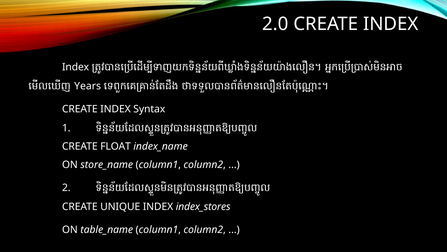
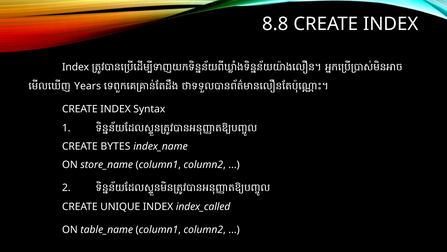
2.0: 2.0 -> 8.8 (275, 24)
FLOAT: FLOAT -> BYTES (115, 146)
index_stores: index_stores -> index_called (203, 206)
